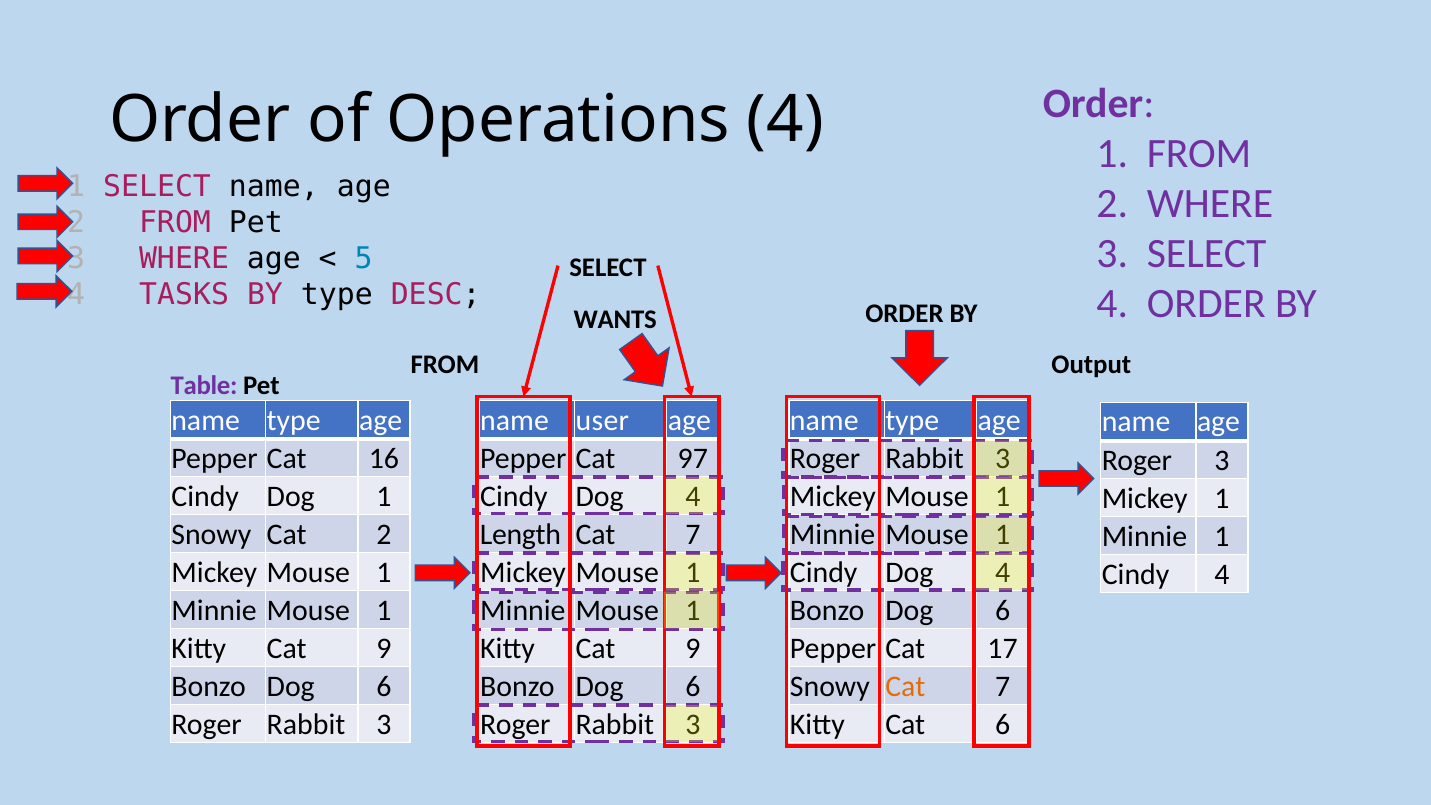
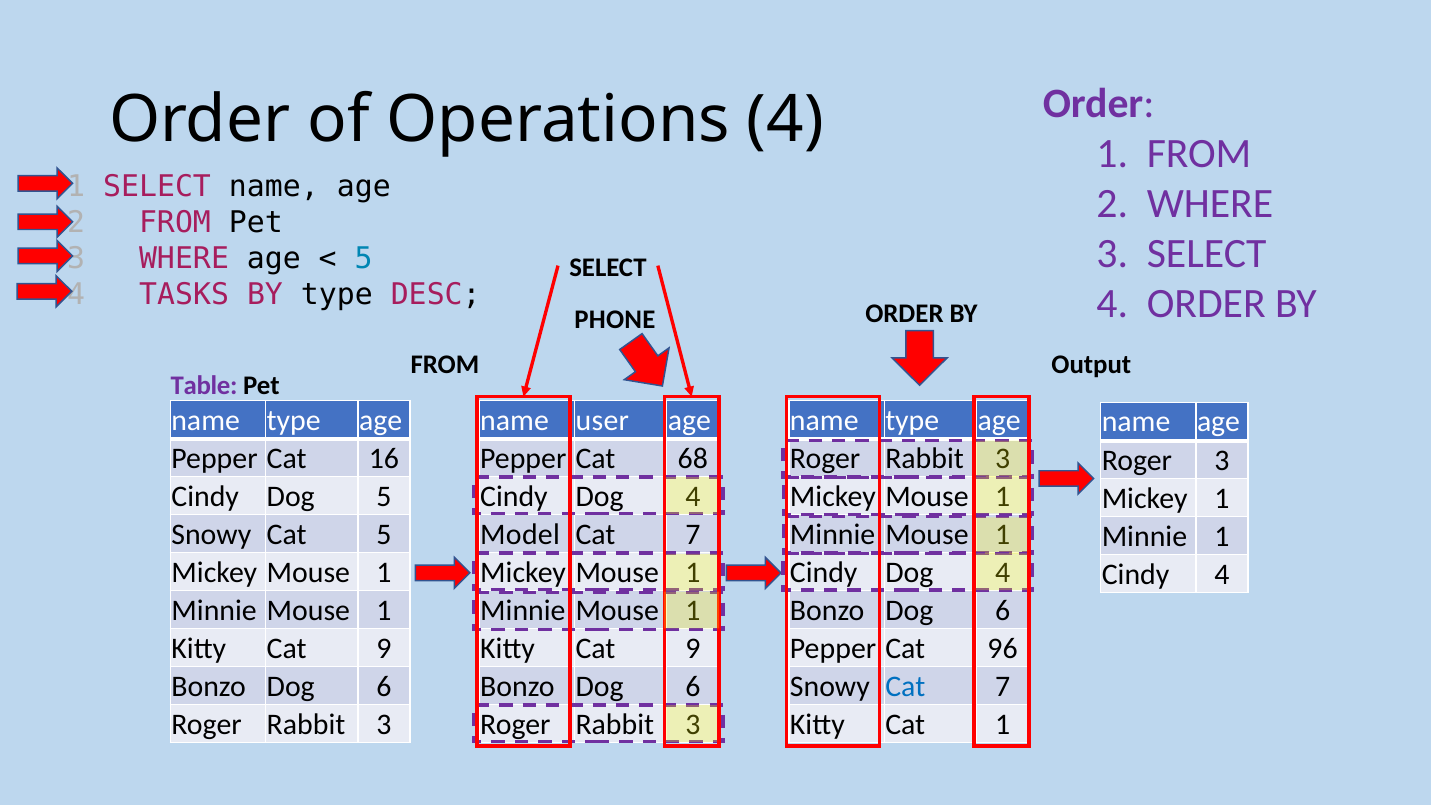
WANTS: WANTS -> PHONE (615, 320)
97: 97 -> 68 (693, 458)
Dog 1: 1 -> 5 (384, 496)
Cat 2: 2 -> 5 (384, 534)
Length: Length -> Model (520, 534)
17: 17 -> 96 (1003, 648)
Cat colour: orange -> blue (905, 686)
Cat 6: 6 -> 1 (1003, 724)
